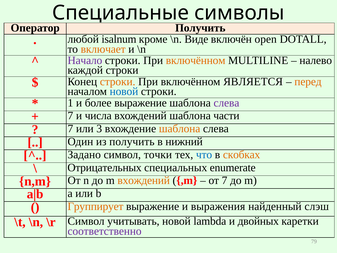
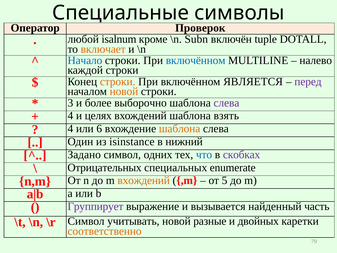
Оператор Получить: Получить -> Проверок (200, 28)
Виде: Виде -> Subn (196, 39)
open: open -> tuple (266, 39)
Начало colour: purple -> blue (85, 60)
включённом colour: orange -> blue (196, 60)
перед colour: orange -> purple (308, 81)
новой colour: blue -> orange (124, 91)
1: 1 -> 3 (70, 103)
более выражение: выражение -> выборочно (141, 103)
7: 7 -> 4 (70, 116)
числа: числа -> целях (98, 116)
части: части -> взять (226, 116)
7: 7 -> 4 (70, 129)
3: 3 -> 6 (99, 129)
из получить: получить -> isinstance (132, 142)
точки: точки -> одних (158, 154)
скобках colour: orange -> purple (242, 154)
от 7: 7 -> 5 (225, 180)
Группирует colour: orange -> purple (95, 206)
выражения: выражения -> вызывается (218, 206)
слэш: слэш -> часть (317, 206)
lambda: lambda -> разные (210, 221)
соответственно colour: purple -> orange (105, 231)
